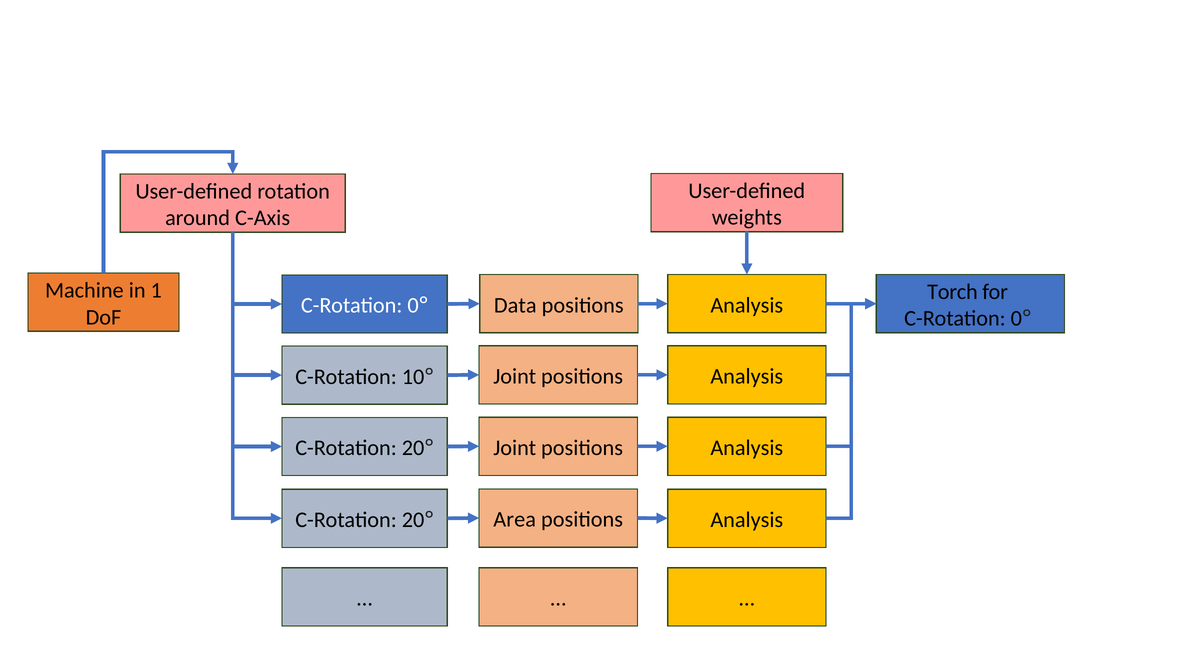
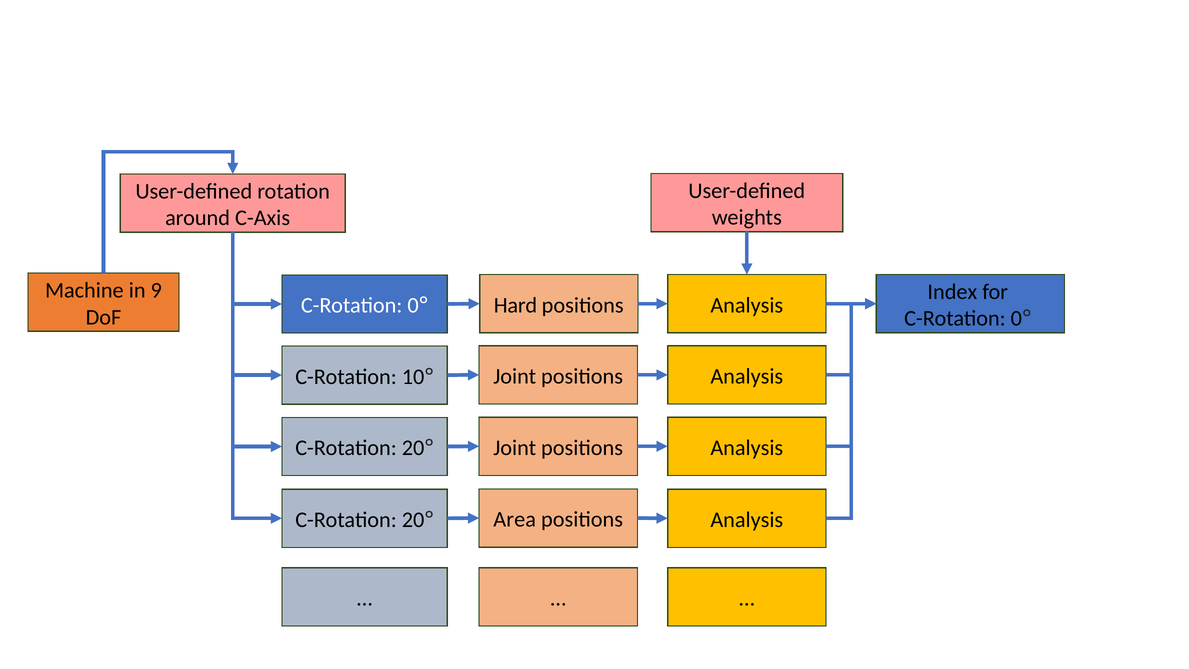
1: 1 -> 9 (156, 290)
Torch: Torch -> Index (952, 292)
Data: Data -> Hard (515, 305)
